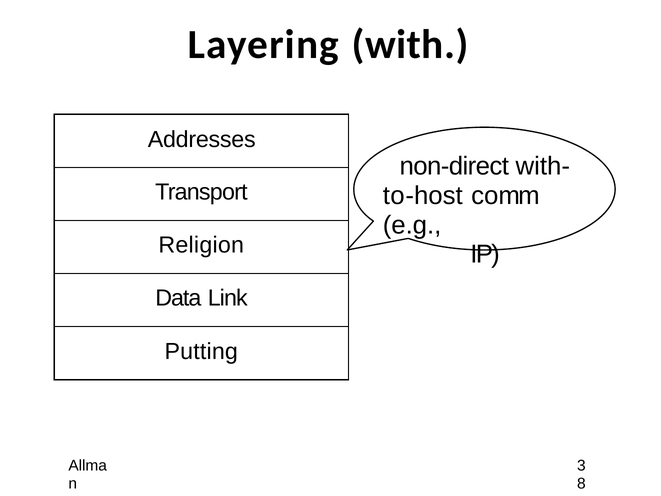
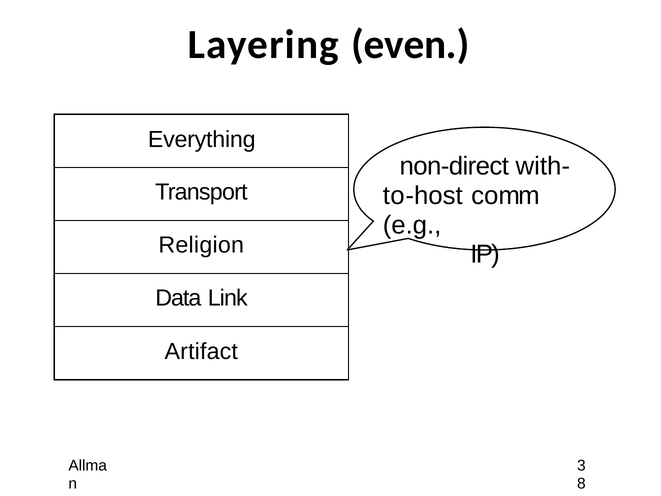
with: with -> even (410, 44)
Addresses: Addresses -> Everything (202, 139)
Putting: Putting -> Artifact (201, 352)
